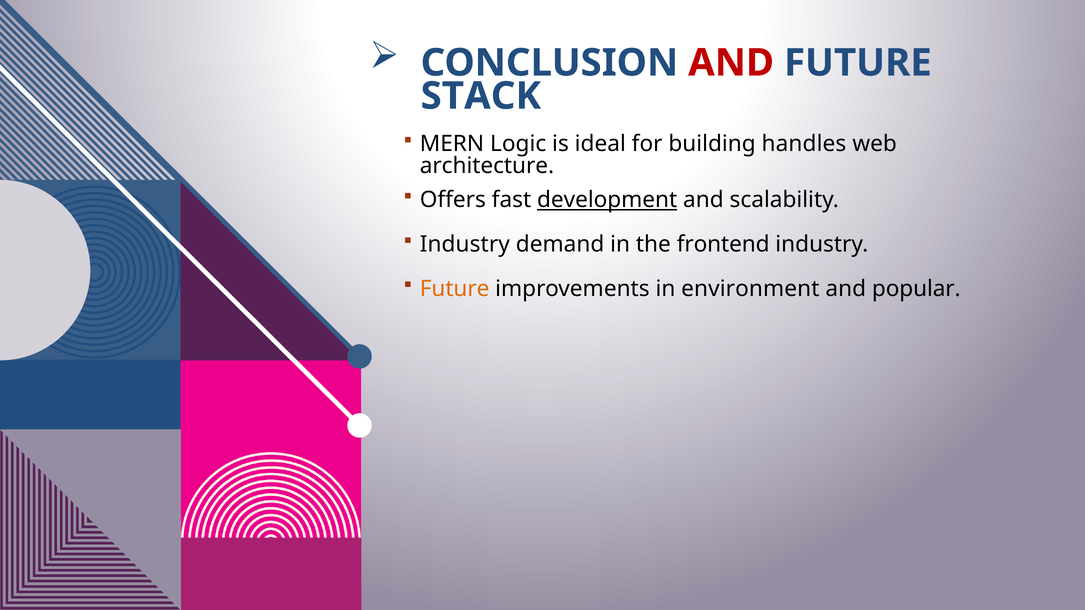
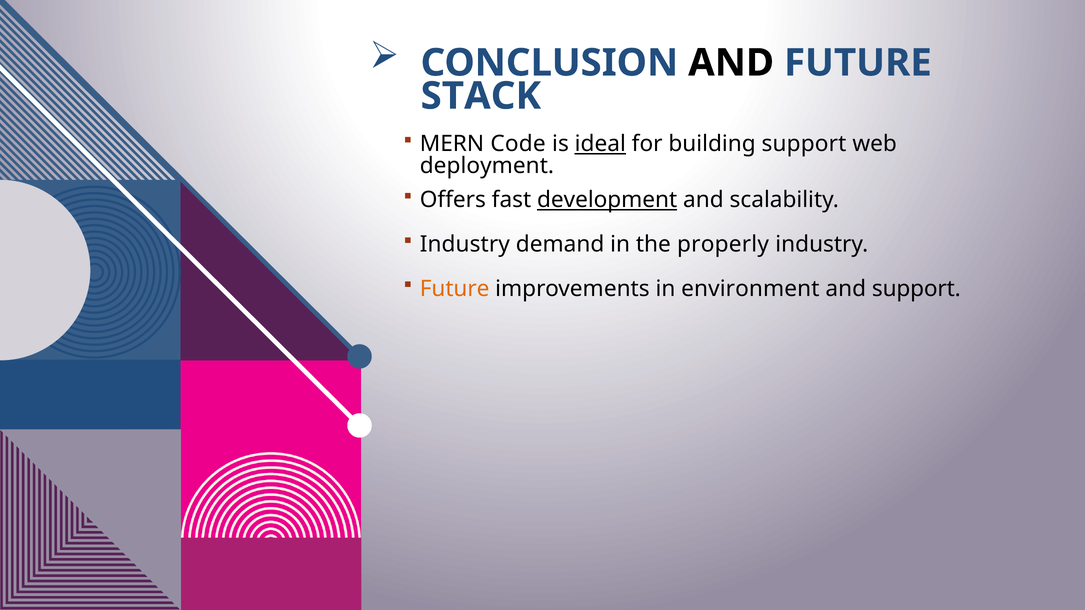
AND colour: red -> black (731, 63)
Logic: Logic -> Code (518, 144)
ideal underline: none -> present (600, 144)
building handles: handles -> support (804, 144)
architecture: architecture -> deployment (487, 166)
frontend: frontend -> properly (723, 244)
and popular: popular -> support (916, 289)
